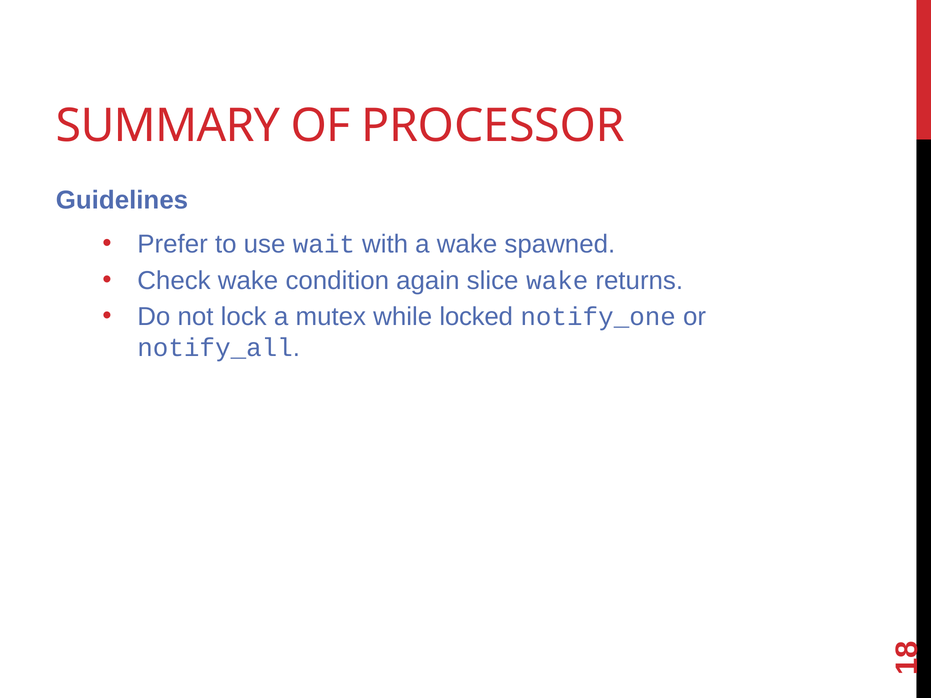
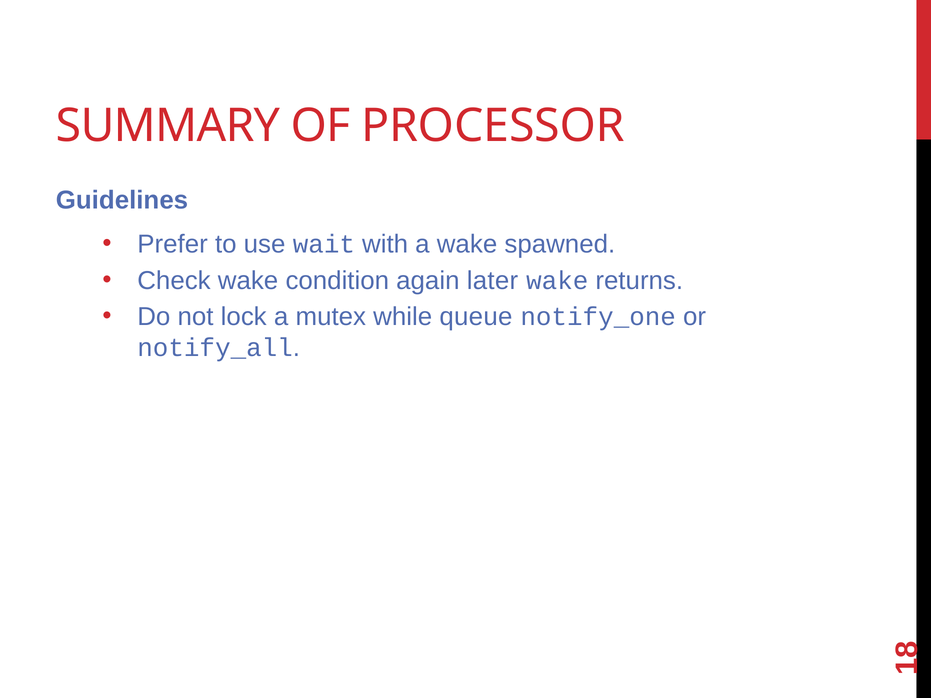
slice: slice -> later (492, 281)
locked: locked -> queue (476, 317)
